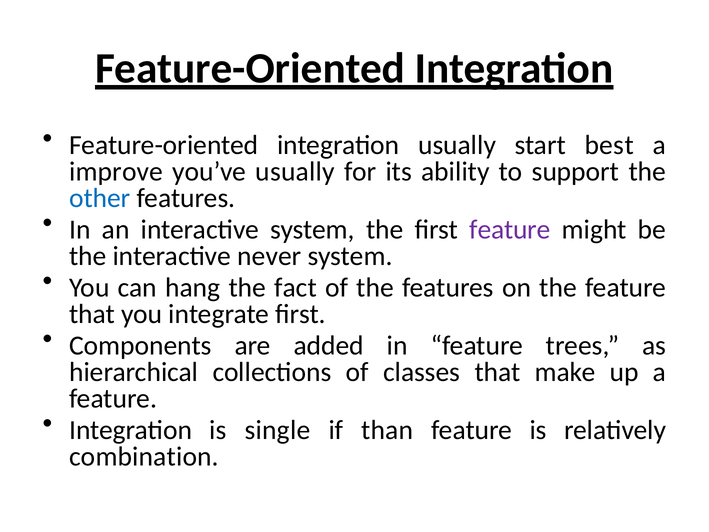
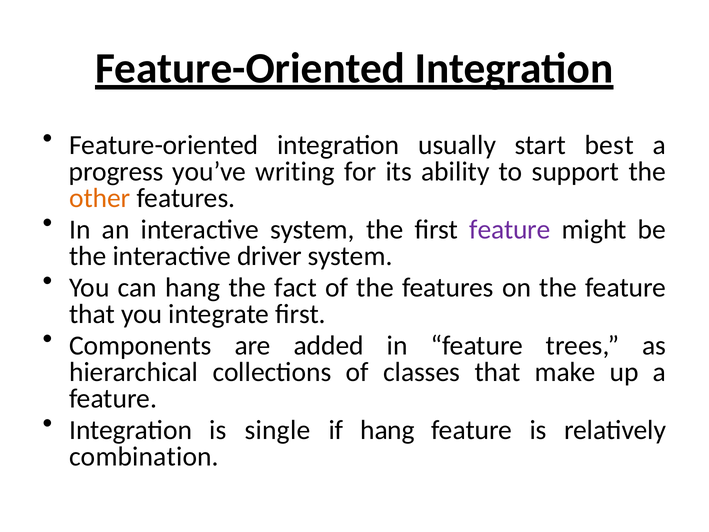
improve: improve -> progress (116, 171)
you’ve usually: usually -> writing (295, 171)
other colour: blue -> orange (100, 198)
never: never -> driver (270, 256)
if than: than -> hang (387, 430)
